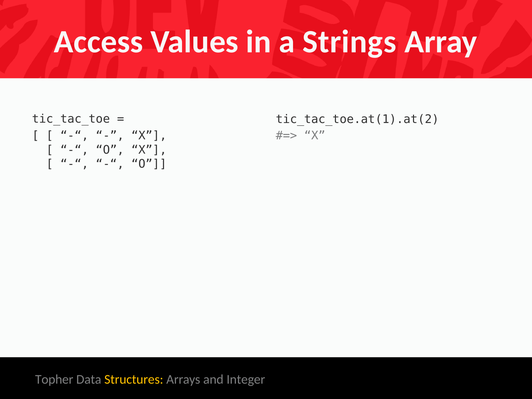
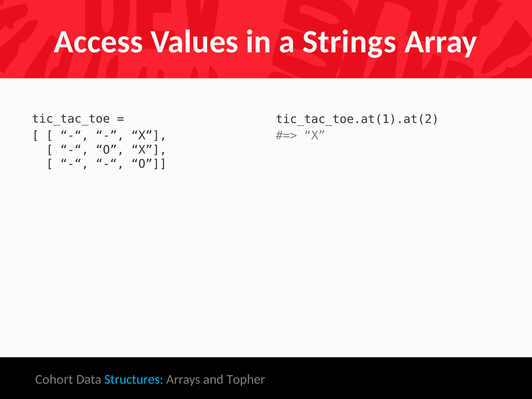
Topher: Topher -> Cohort (54, 380)
Structures colour: yellow -> light blue (134, 380)
Integer: Integer -> Topher (246, 380)
